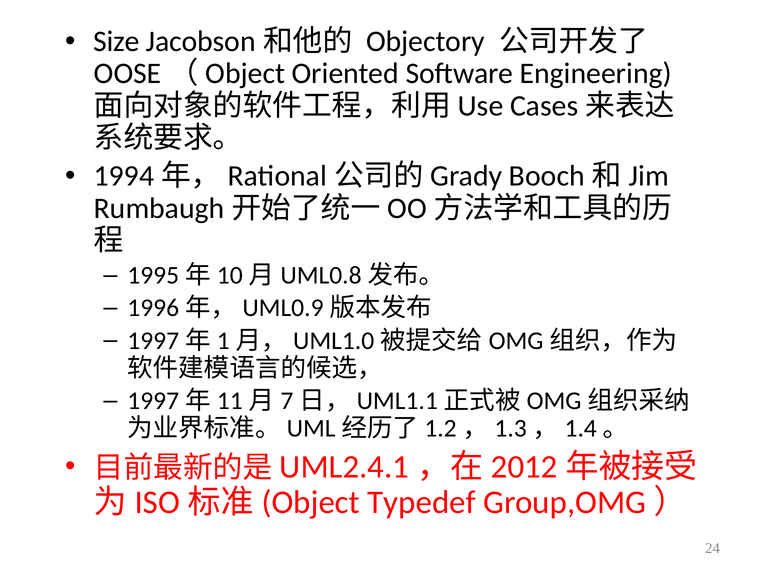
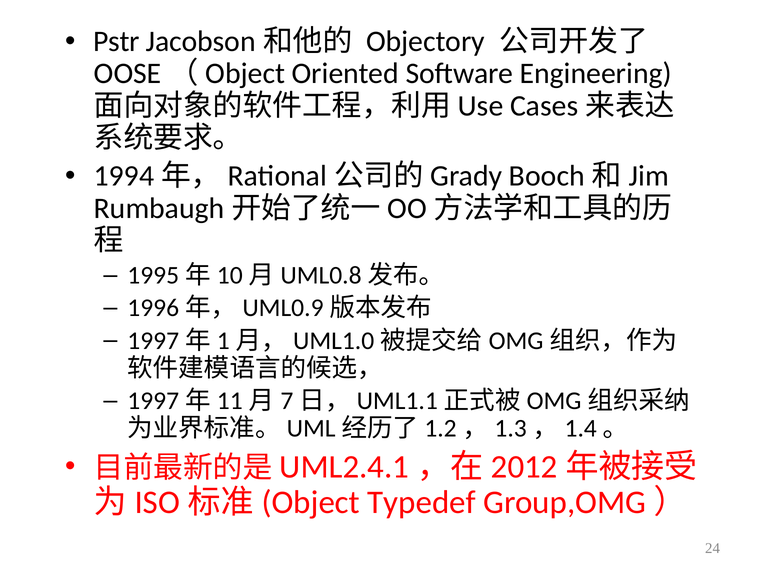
Size: Size -> Pstr (117, 42)
